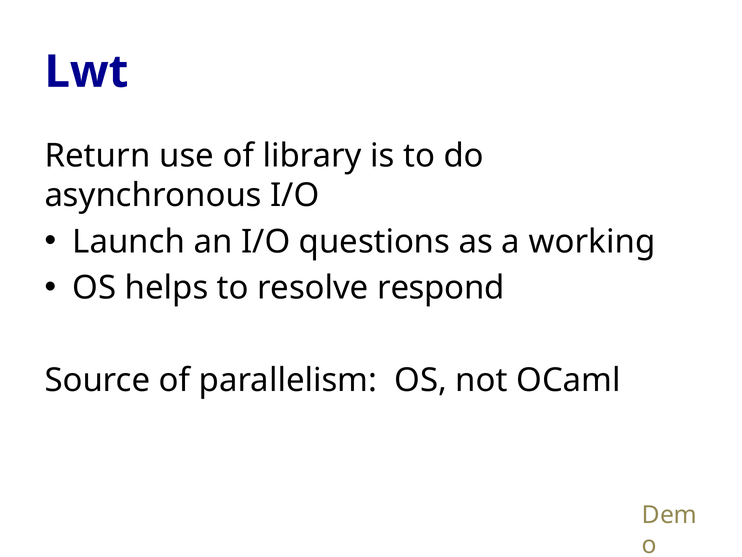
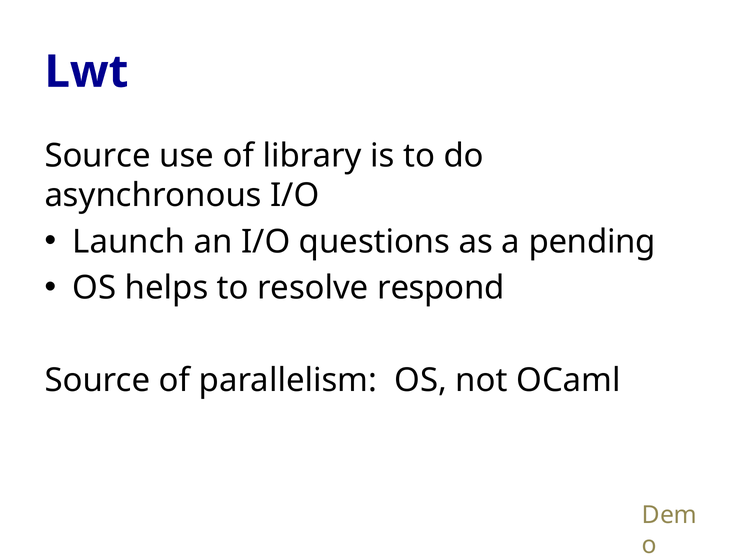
Return: Return -> Source (98, 156)
working: working -> pending (592, 241)
